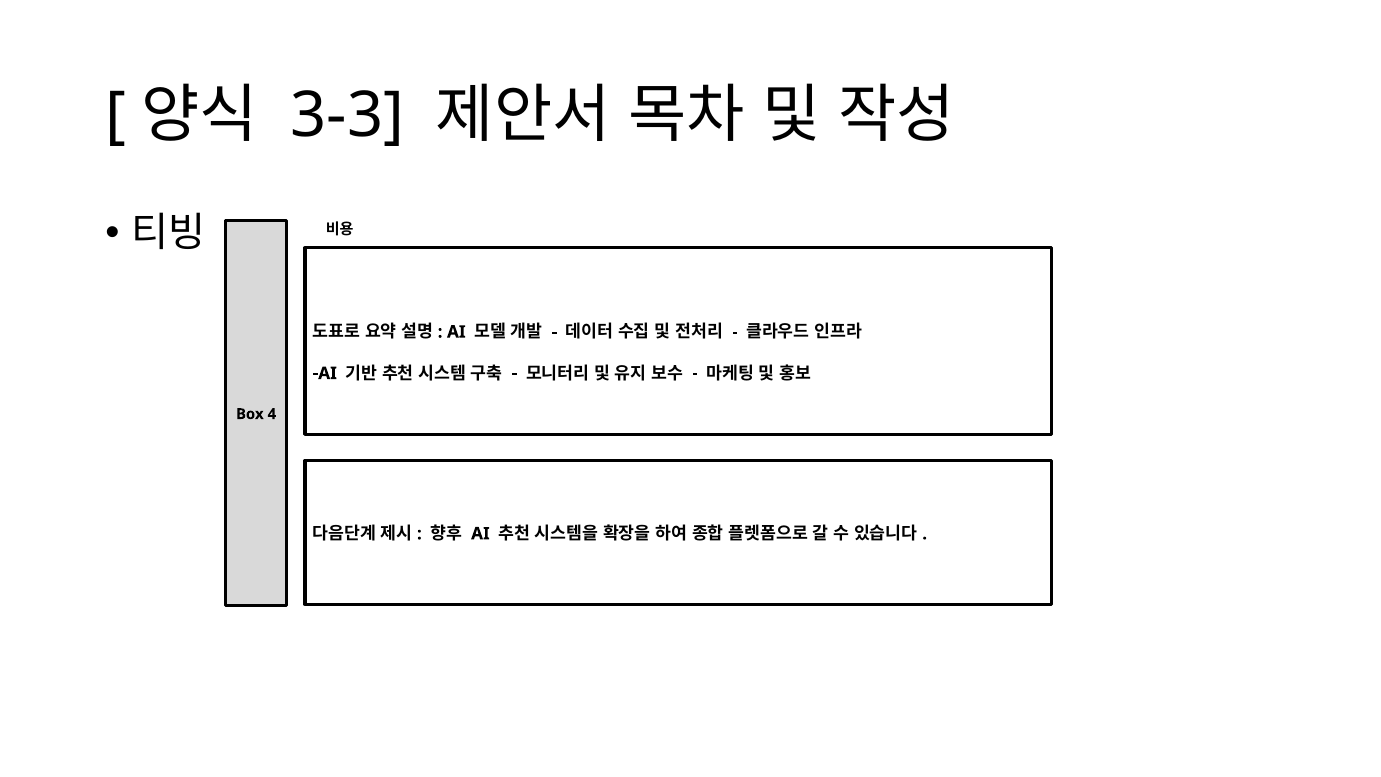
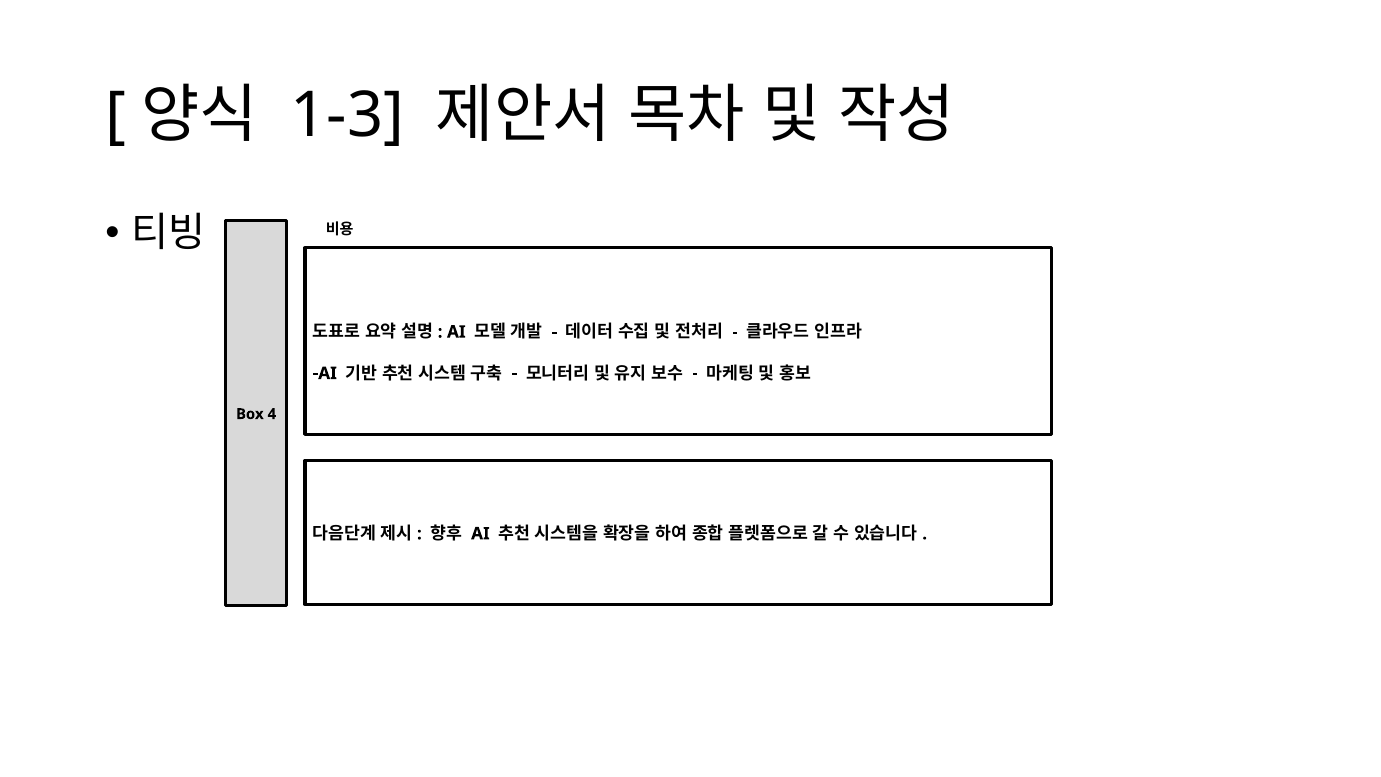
3-3: 3-3 -> 1-3 (347, 116)
